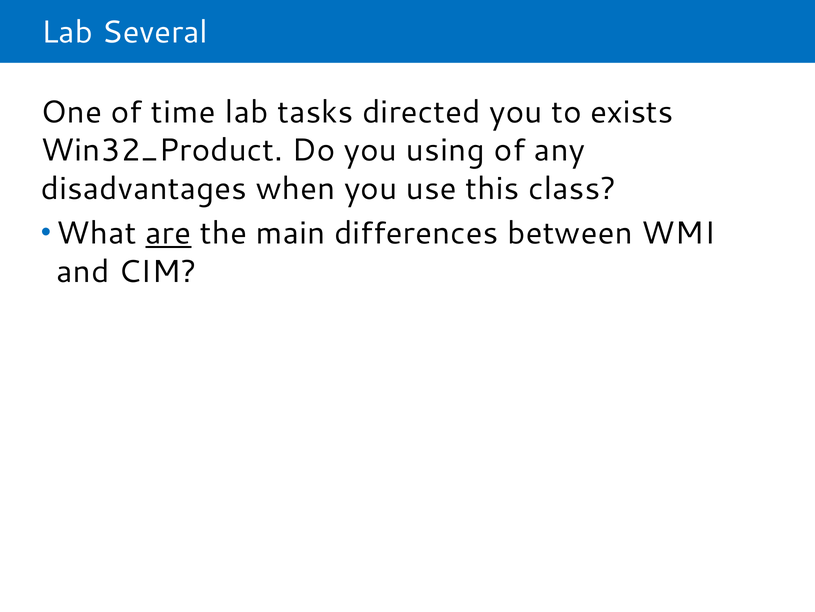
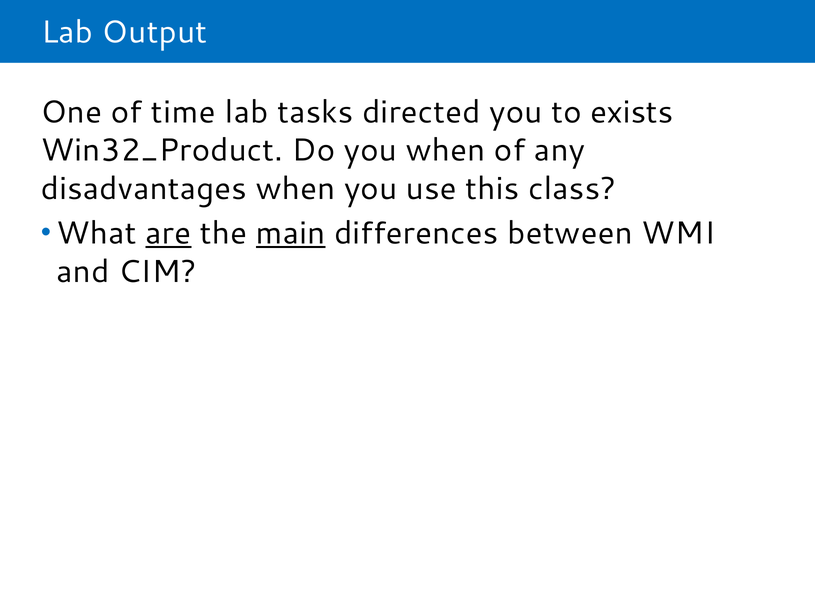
Several: Several -> Output (155, 32)
you using: using -> when (446, 150)
main underline: none -> present (291, 233)
